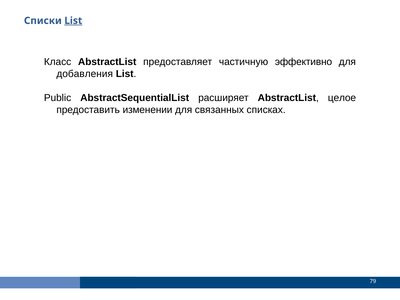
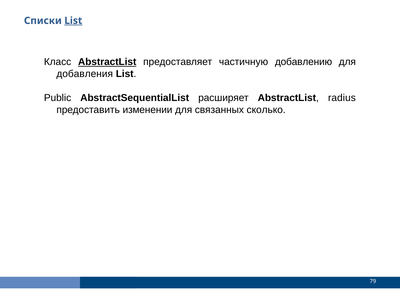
AbstractList underline: none -> present (107, 62)
эффективно: эффективно -> добавлению (304, 62)
целое: целое -> radius (342, 98)
списках: списках -> сколько (266, 110)
